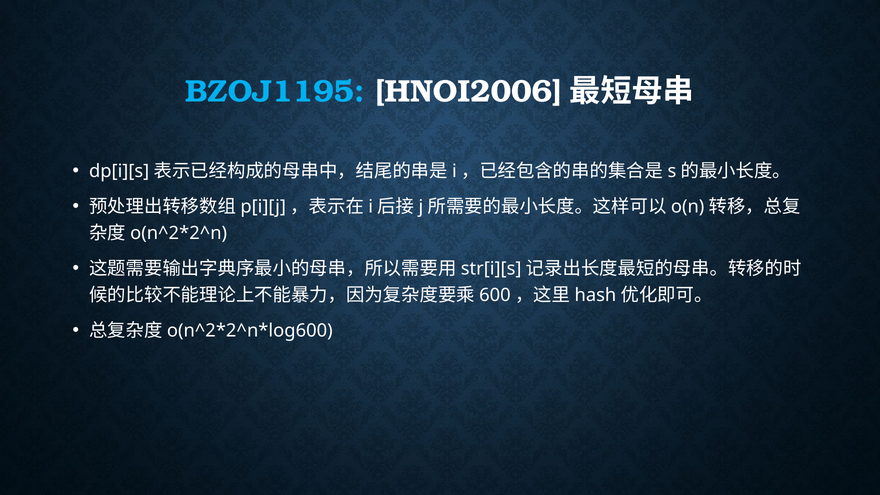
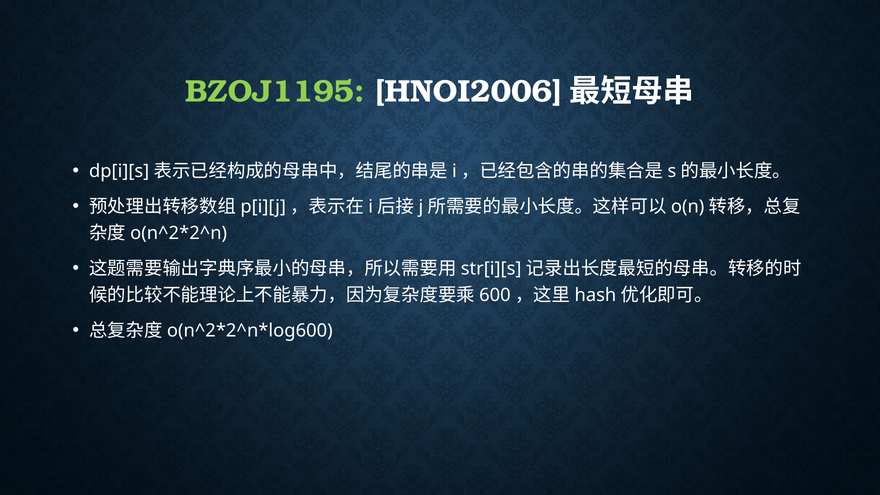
BZOJ1195 colour: light blue -> light green (275, 92)
